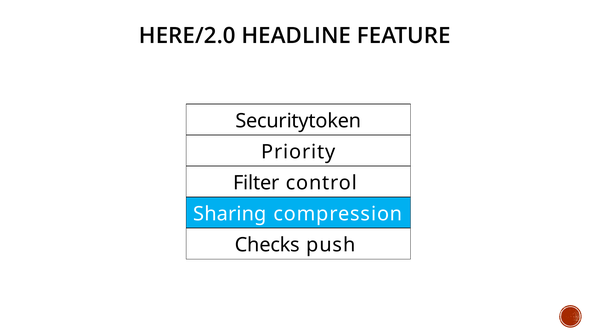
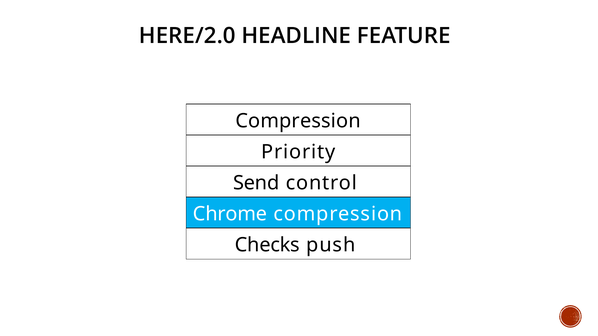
Securitytoken: Securitytoken -> Compression (298, 121)
Filter: Filter -> Send (256, 183)
Sharing: Sharing -> Chrome (230, 214)
